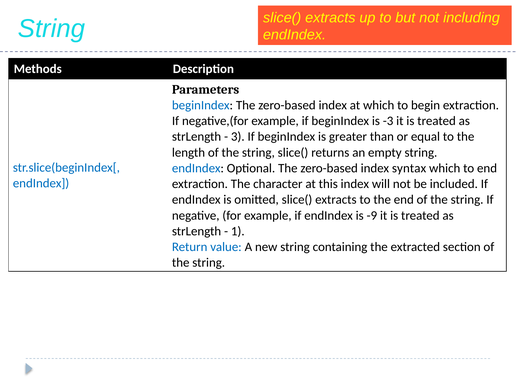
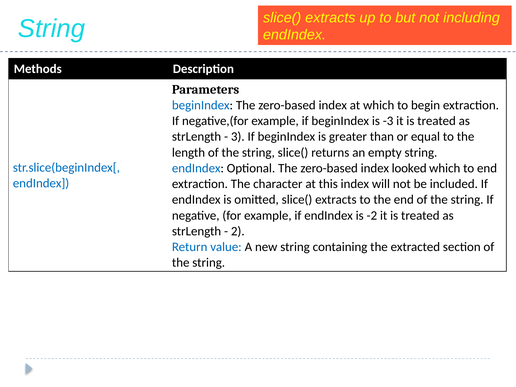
syntax: syntax -> looked (409, 168)
-9: -9 -> -2 (372, 215)
1: 1 -> 2 (238, 231)
